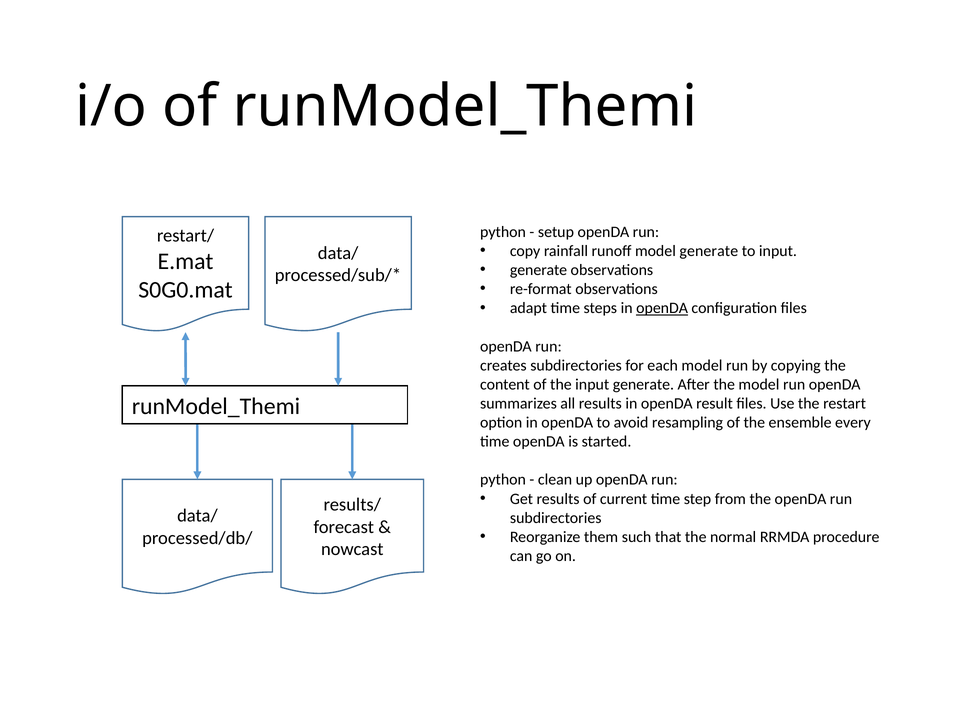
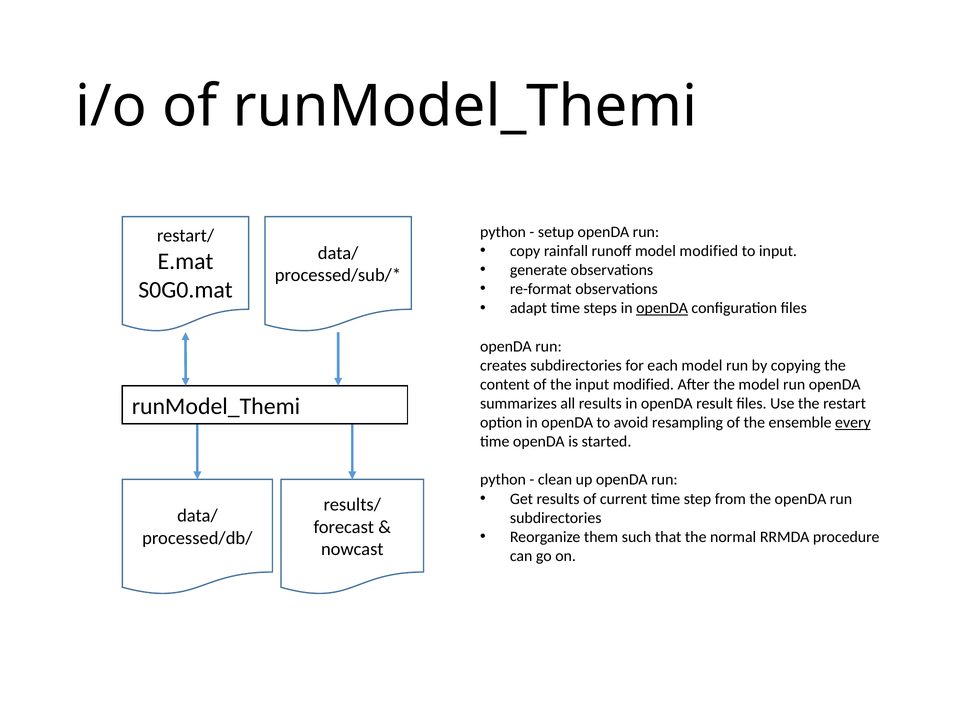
model generate: generate -> modified (709, 251)
input generate: generate -> modified (643, 385)
every underline: none -> present (853, 423)
